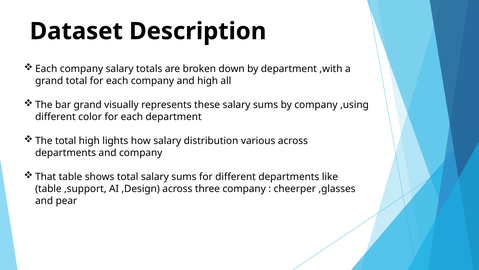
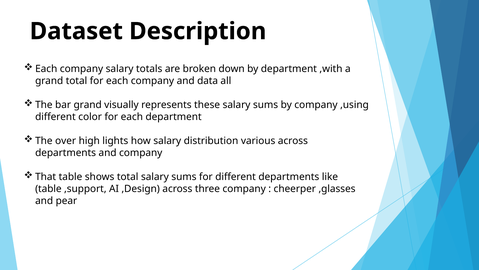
and high: high -> data (208, 81)
The total: total -> over (66, 141)
